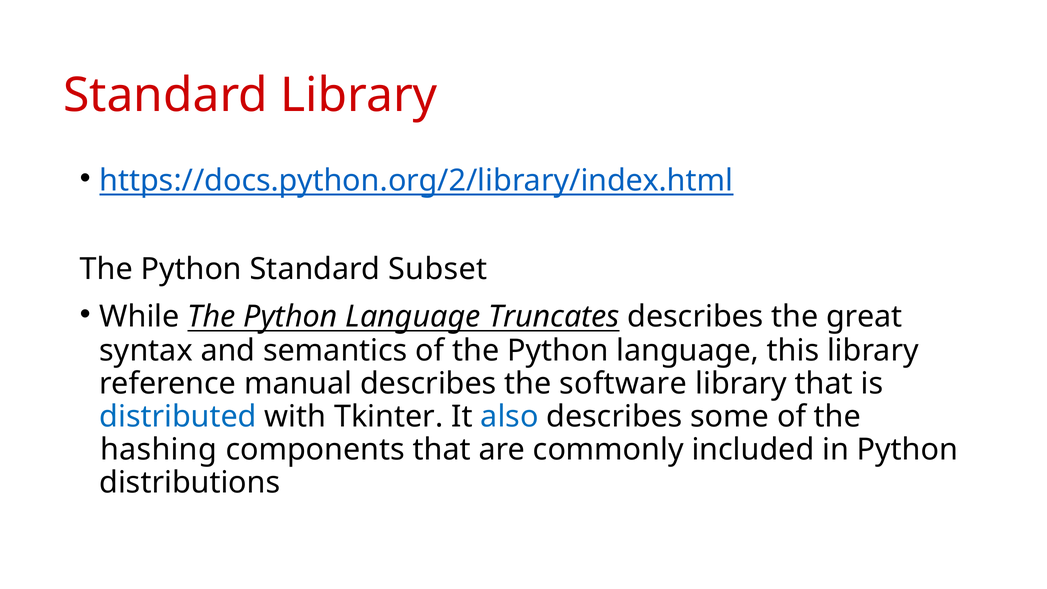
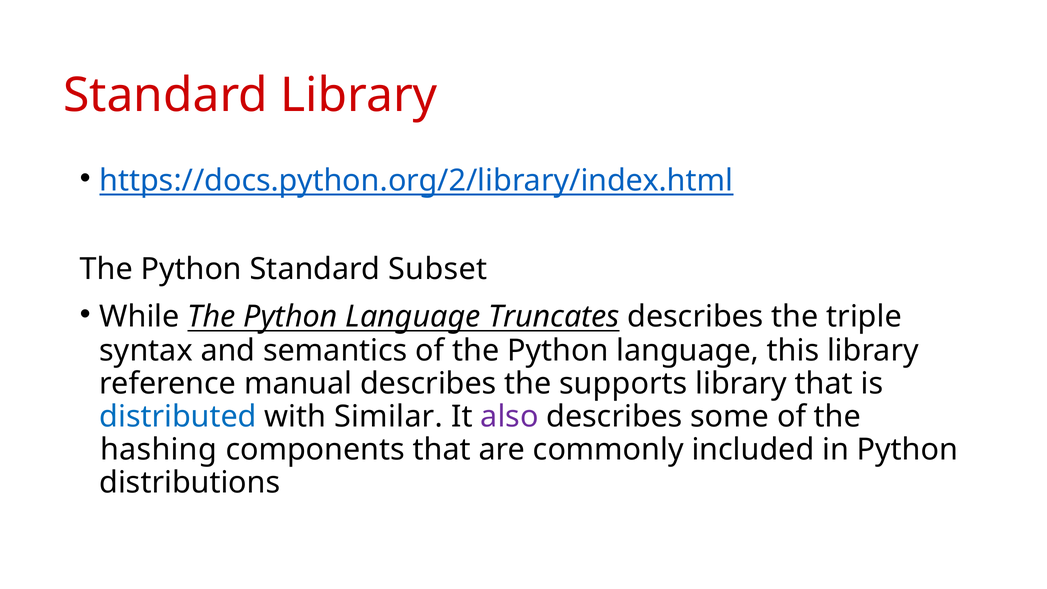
great: great -> triple (864, 317)
software: software -> supports (623, 383)
Tkinter: Tkinter -> Similar (389, 416)
also colour: blue -> purple (510, 416)
